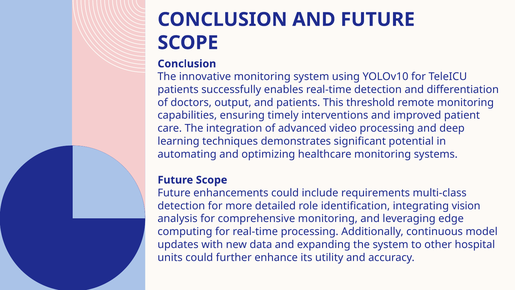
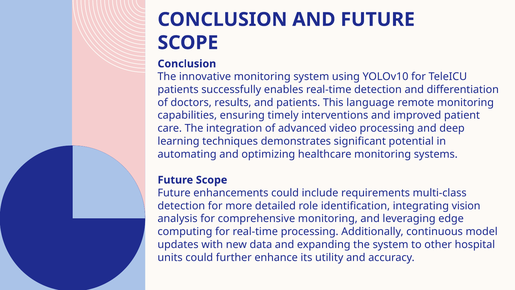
output: output -> results (233, 102)
threshold: threshold -> language (370, 102)
